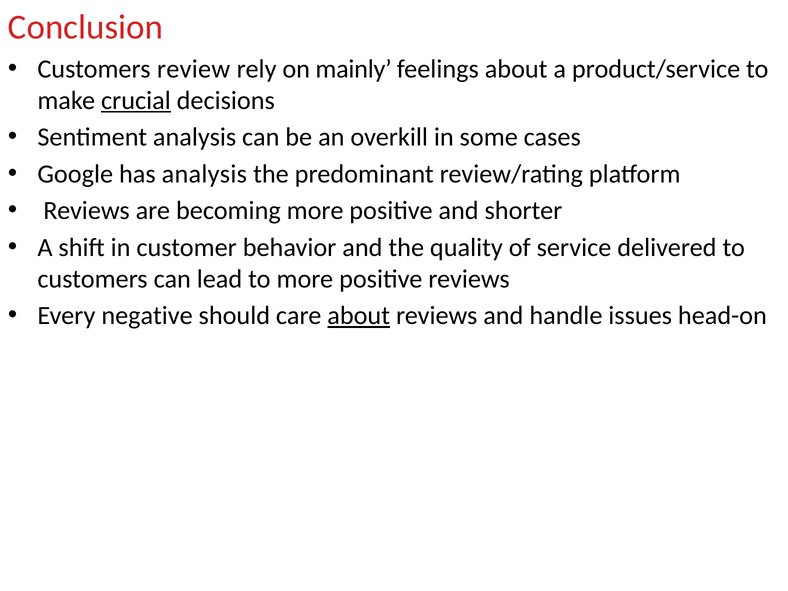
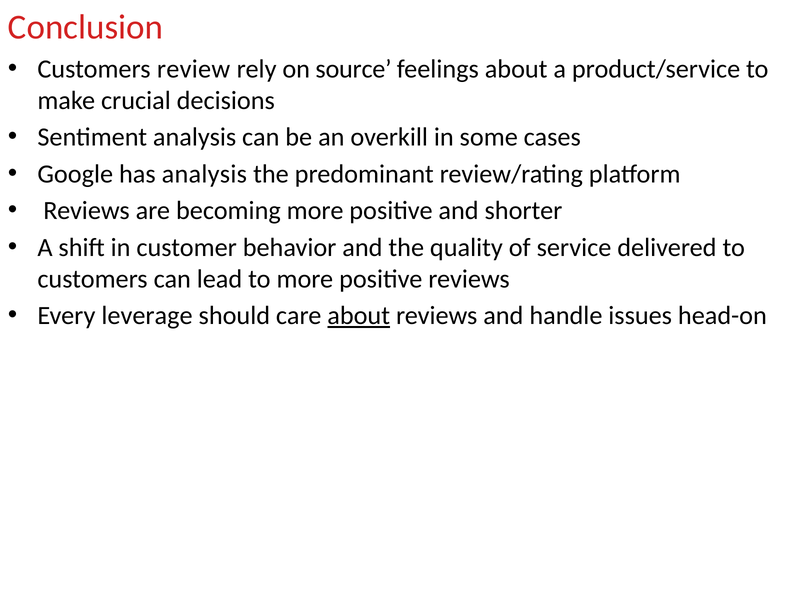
mainly: mainly -> source (354, 69)
crucial underline: present -> none (136, 100)
negative: negative -> leverage (147, 316)
